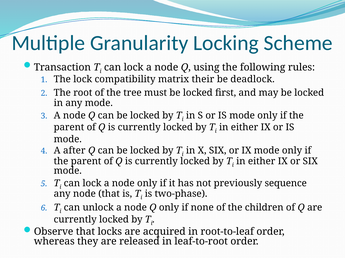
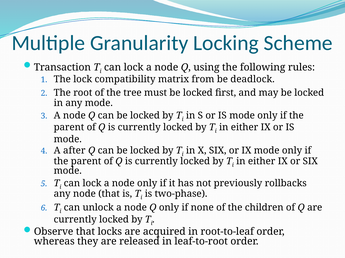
their: their -> from (203, 80)
sequence: sequence -> rollbacks (286, 184)
